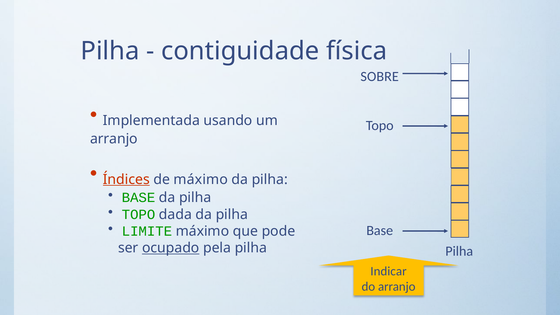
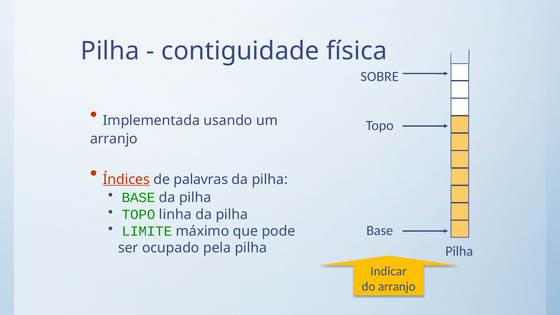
de máximo: máximo -> palavras (201, 179)
dada: dada -> linha (175, 214)
ocupado underline: present -> none (171, 248)
